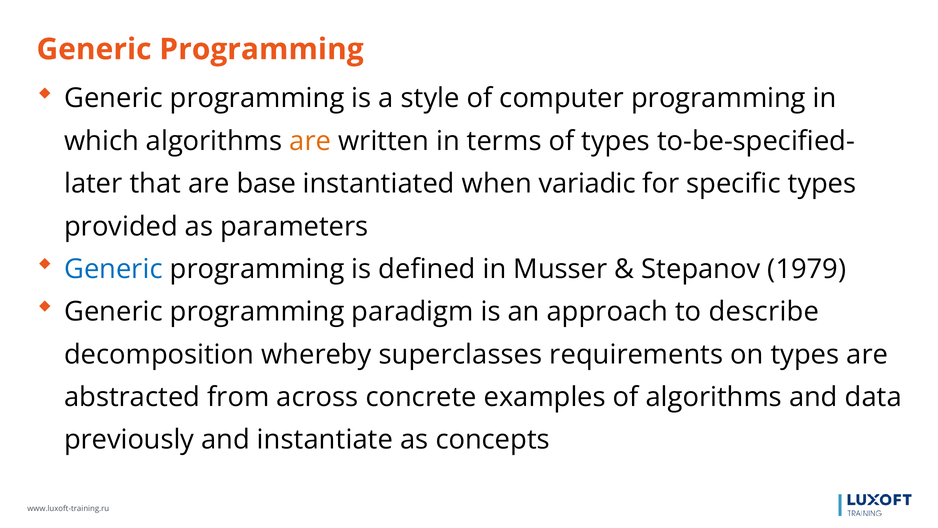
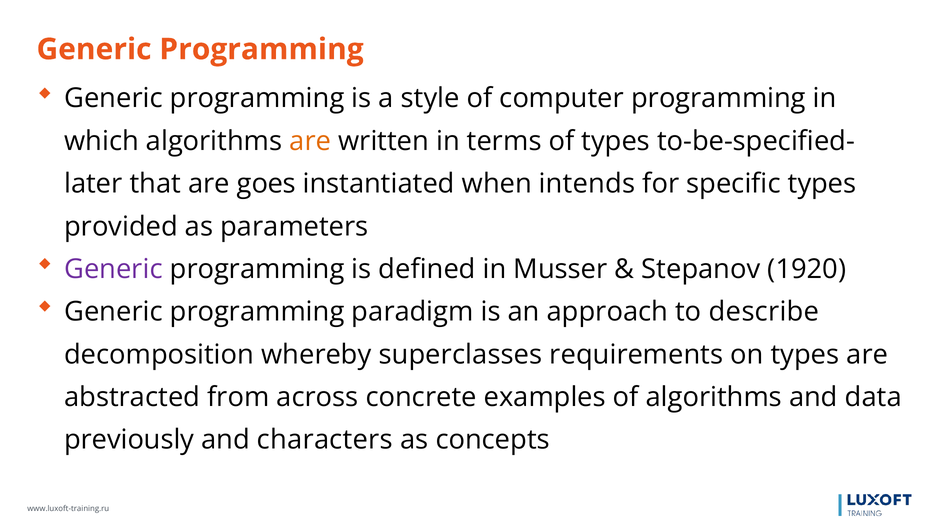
base: base -> goes (266, 184)
variadic: variadic -> intends (587, 184)
Generic colour: blue -> purple (113, 269)
1979: 1979 -> 1920 (807, 269)
instantiate: instantiate -> characters (325, 440)
